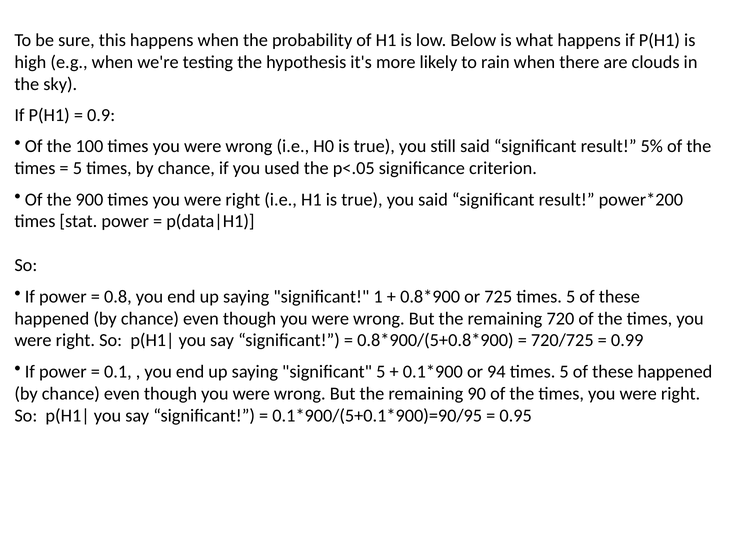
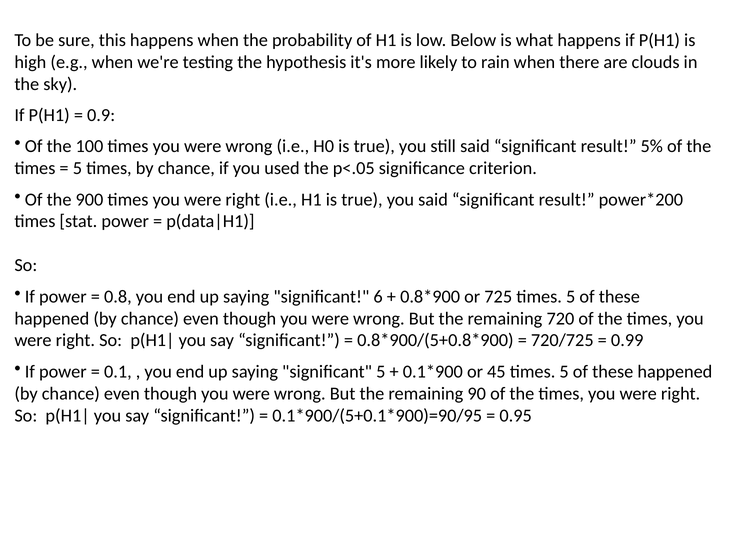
1: 1 -> 6 (378, 297)
94: 94 -> 45 (496, 372)
